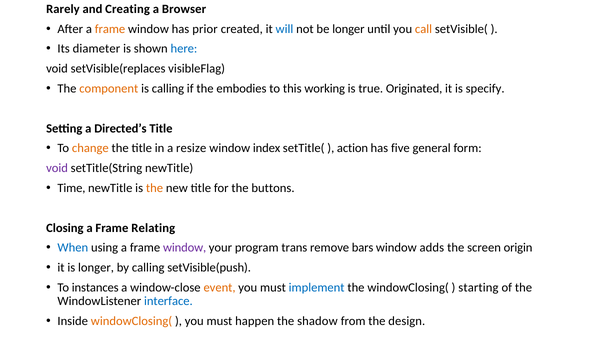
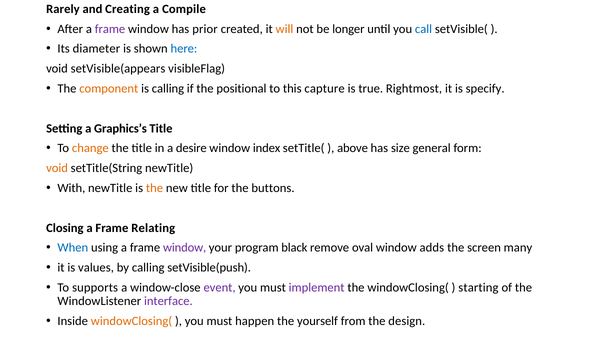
Browser: Browser -> Compile (184, 9)
frame colour: orange -> purple (110, 29)
will colour: blue -> orange (284, 29)
call colour: orange -> blue (424, 29)
setVisible(replaces: setVisible(replaces -> setVisible(appears (118, 69)
embodies: embodies -> positional (241, 89)
working: working -> capture (325, 89)
Originated: Originated -> Rightmost (414, 89)
Directed’s: Directed’s -> Graphics’s (120, 129)
resize: resize -> desire (191, 148)
action: action -> above (353, 148)
five: five -> size (400, 148)
void colour: purple -> orange (57, 168)
Time: Time -> With (71, 188)
trans: trans -> black (294, 248)
bars: bars -> oval (363, 248)
origin: origin -> many (518, 248)
is longer: longer -> values (96, 268)
instances: instances -> supports (95, 288)
event colour: orange -> purple (220, 288)
implement colour: blue -> purple (317, 288)
interface colour: blue -> purple (168, 301)
shadow: shadow -> yourself (317, 321)
